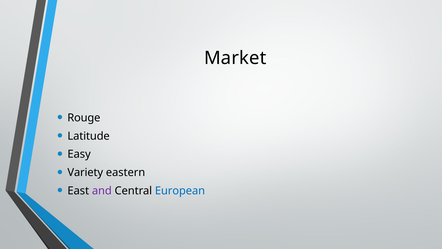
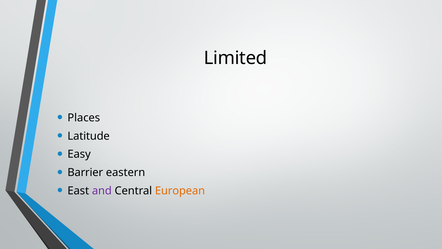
Market: Market -> Limited (236, 58)
Rouge: Rouge -> Places (84, 118)
Variety: Variety -> Barrier (85, 172)
European colour: blue -> orange (180, 191)
